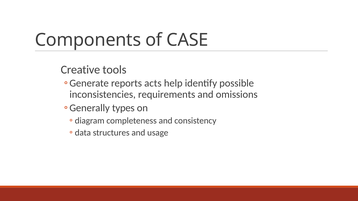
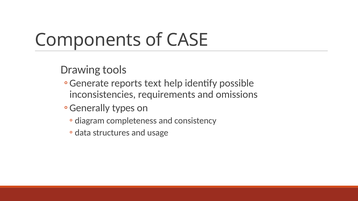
Creative: Creative -> Drawing (80, 70)
acts: acts -> text (153, 83)
